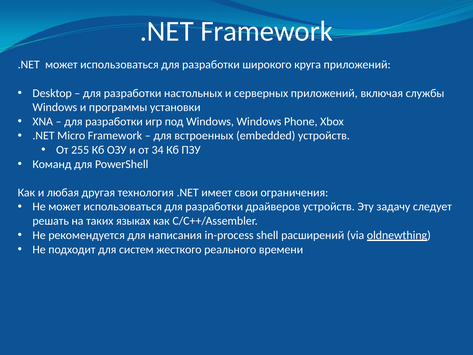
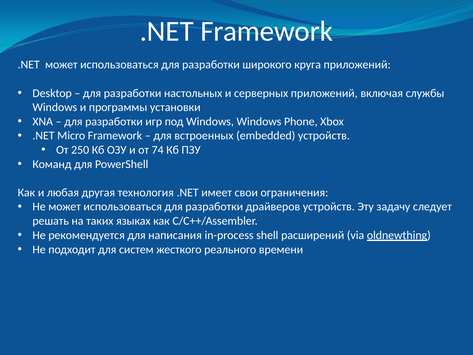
255: 255 -> 250 (80, 150)
34: 34 -> 74 (158, 150)
